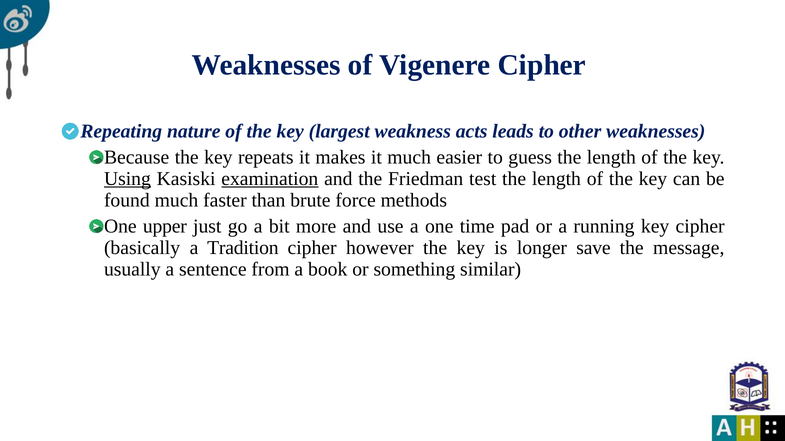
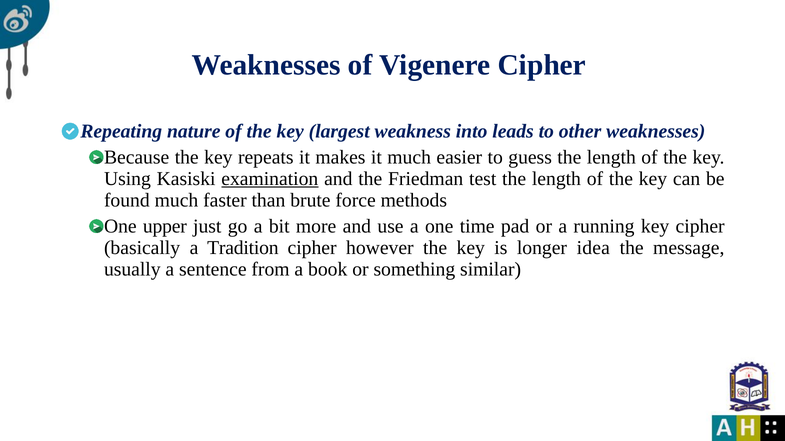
acts: acts -> into (472, 131)
Using underline: present -> none (127, 179)
save: save -> idea (593, 248)
